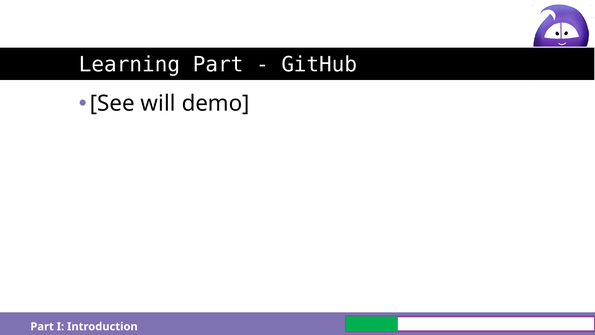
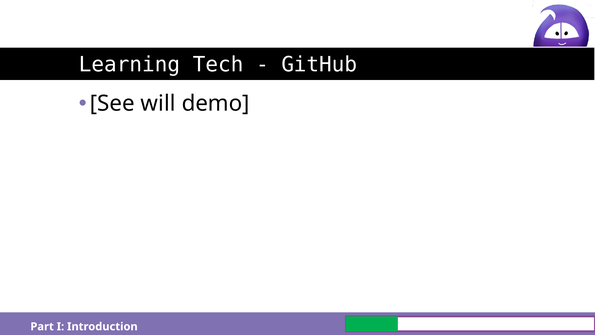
Learning Part: Part -> Tech (218, 64)
